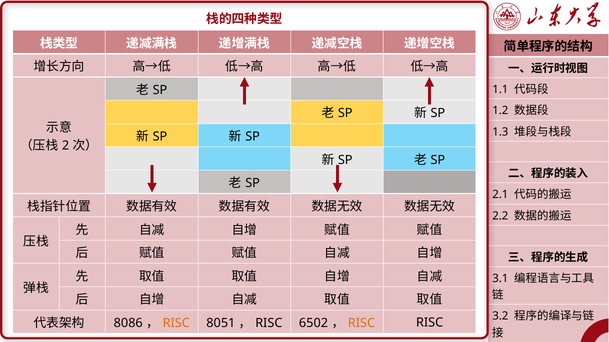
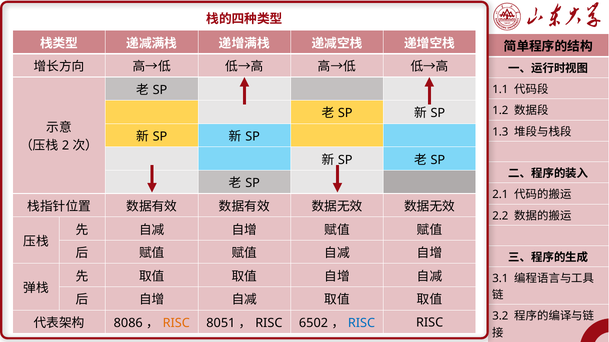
RISC colour: orange -> blue (362, 324)
